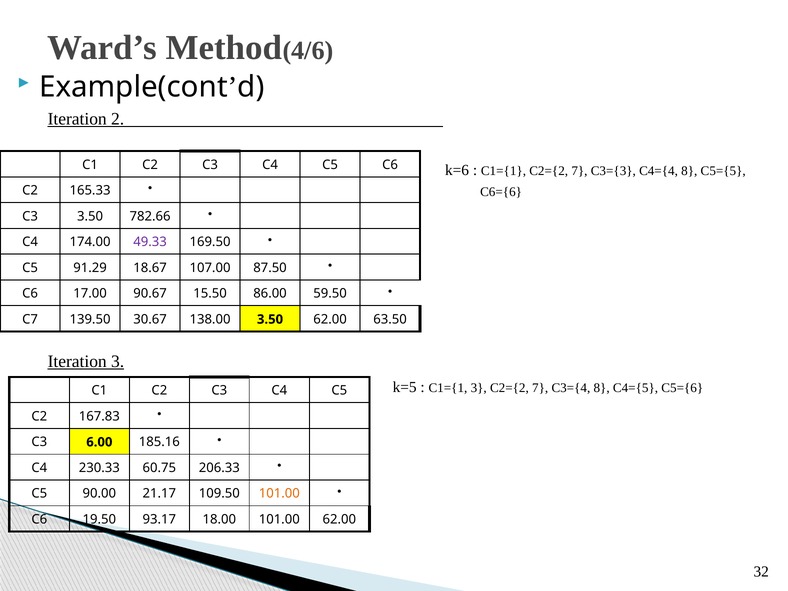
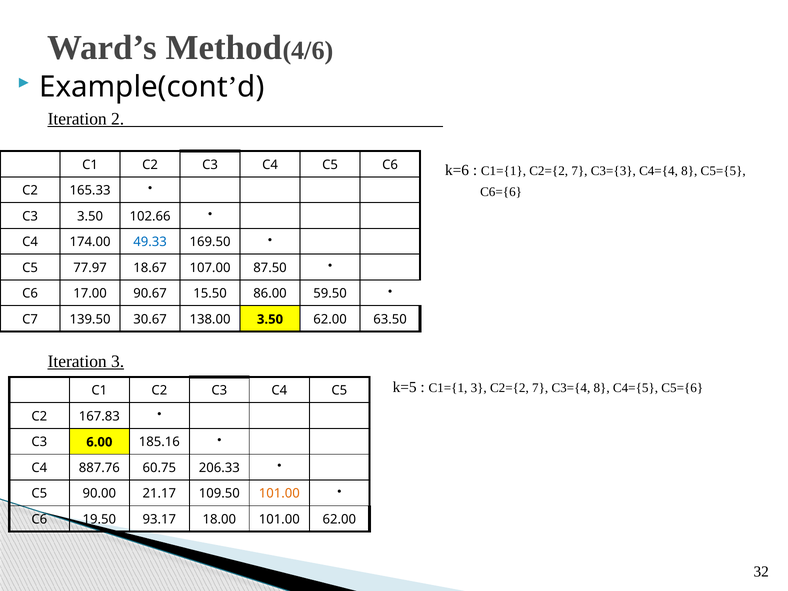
782.66: 782.66 -> 102.66 (150, 216)
49.33 colour: purple -> blue (150, 242)
91.29: 91.29 -> 77.97 (90, 268)
230.33: 230.33 -> 887.76 (99, 468)
